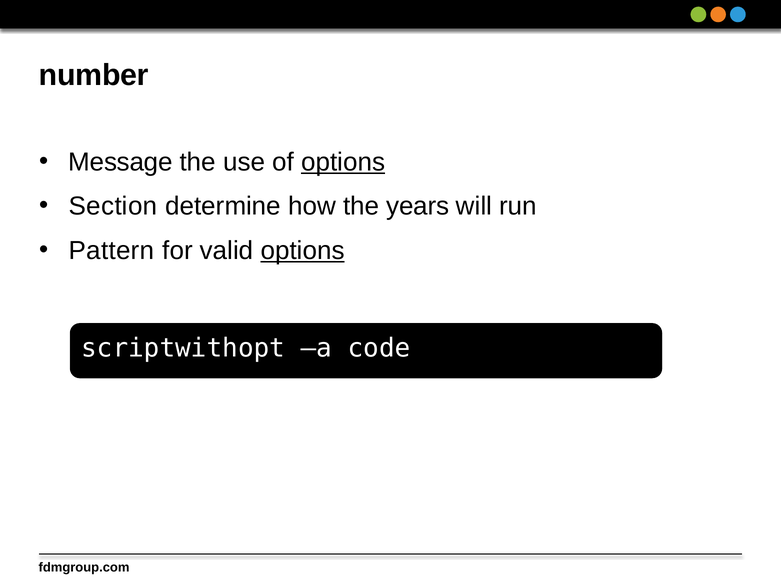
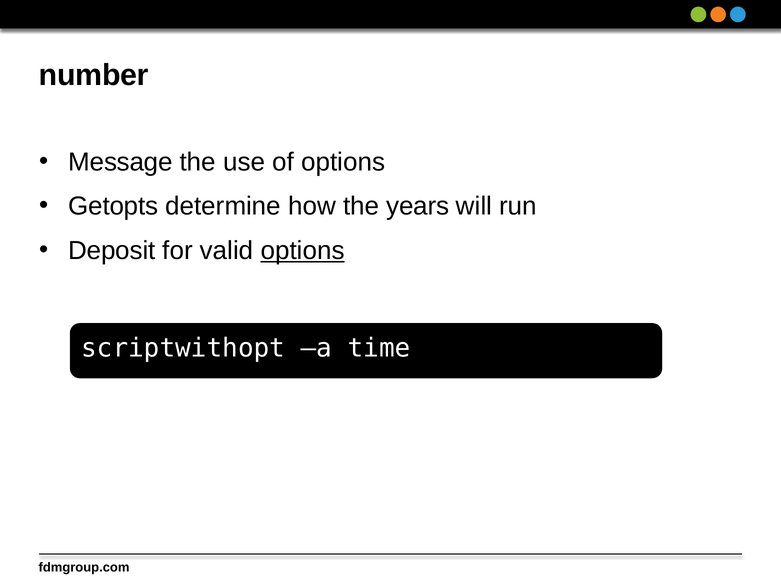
options underline: present -> none (343, 162)
Section: Section -> Getopts (113, 206)
Pattern: Pattern -> Deposit (112, 250)
code: code -> time (379, 348)
